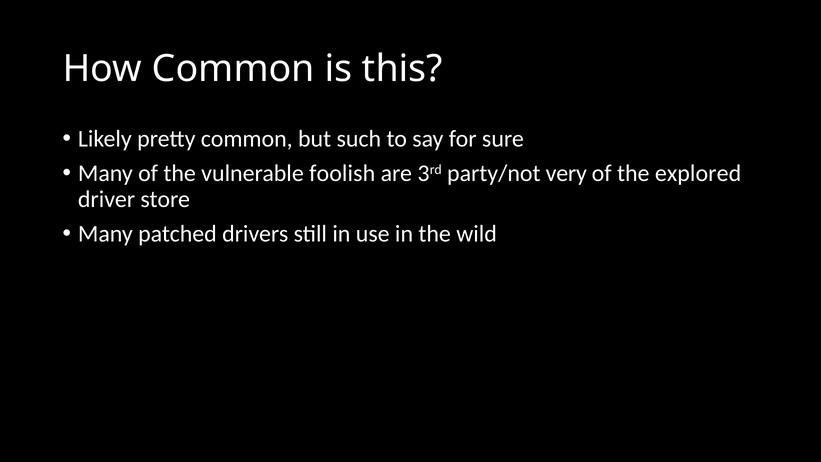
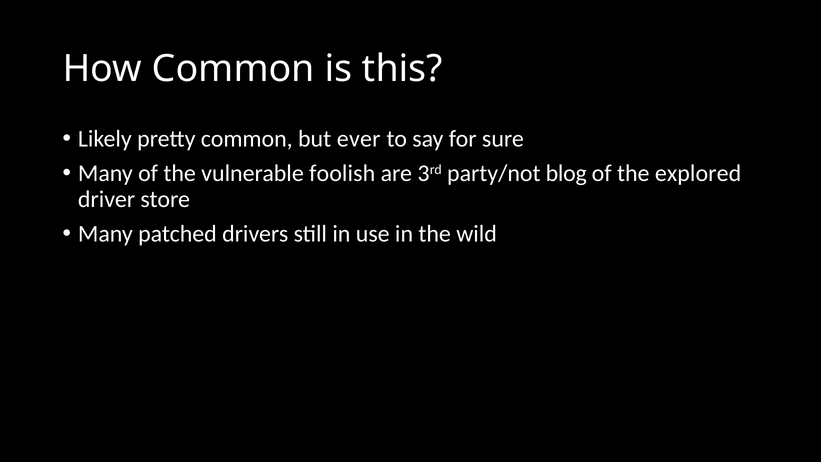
such: such -> ever (359, 139)
very: very -> blog (566, 173)
